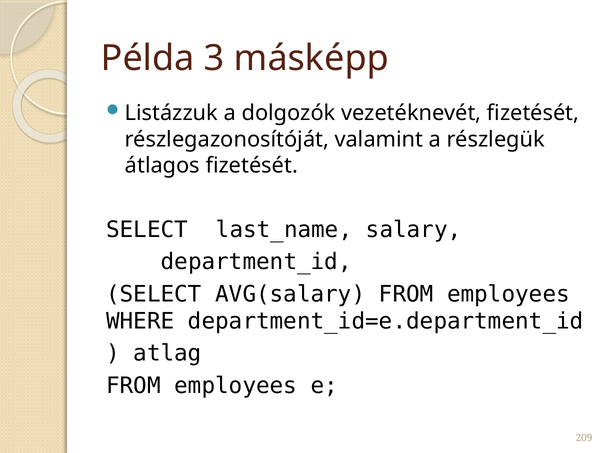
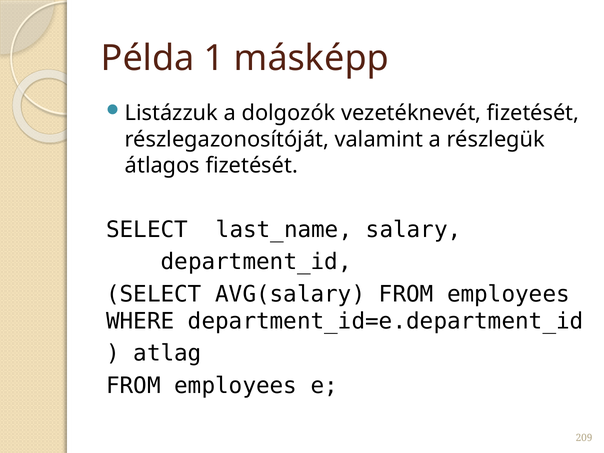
3: 3 -> 1 (214, 58)
